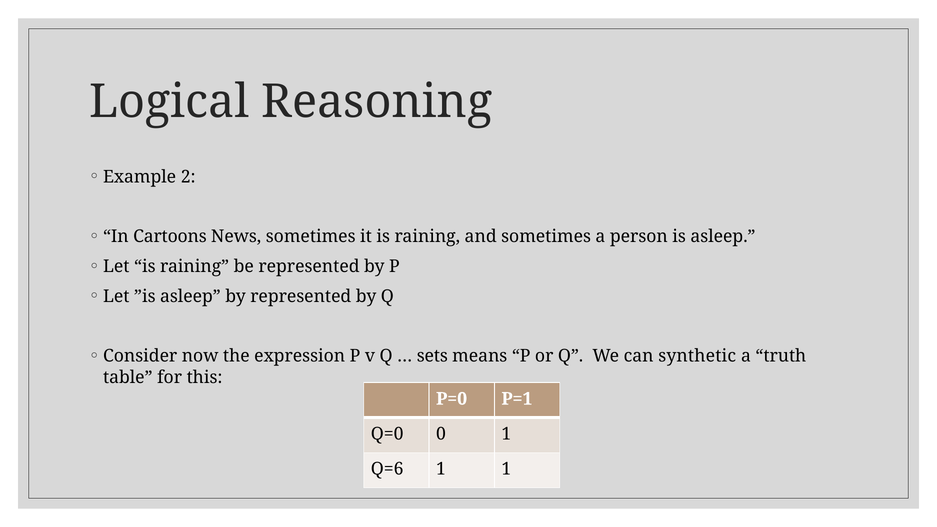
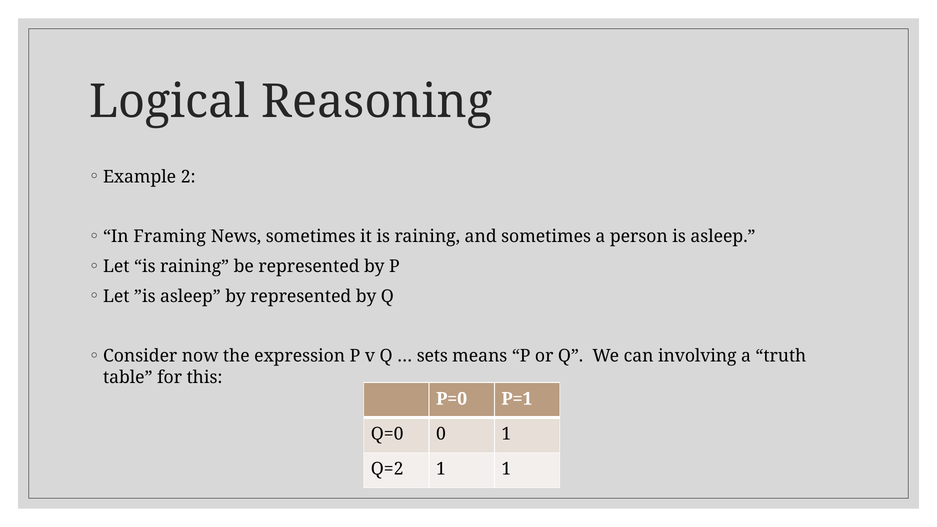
Cartoons: Cartoons -> Framing (170, 237)
synthetic: synthetic -> involving (697, 356)
Q=6: Q=6 -> Q=2 (387, 469)
